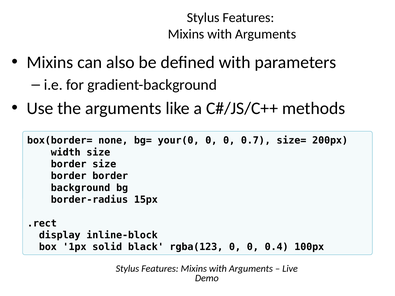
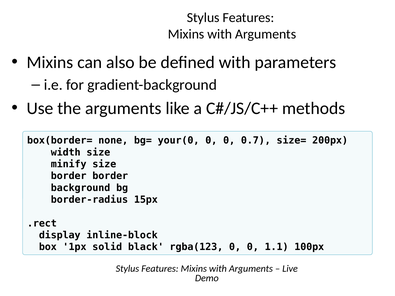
border: border -> minify (69, 164)
0.4: 0.4 -> 1.1 (277, 247)
